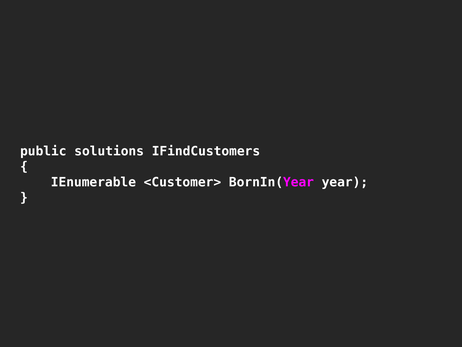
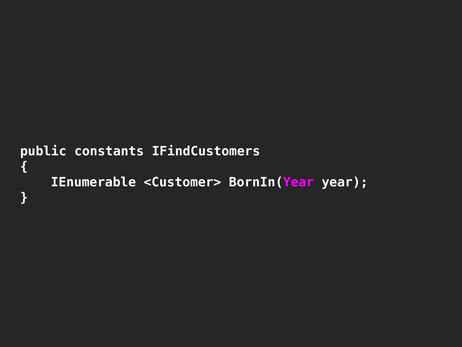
solutions: solutions -> constants (109, 151)
